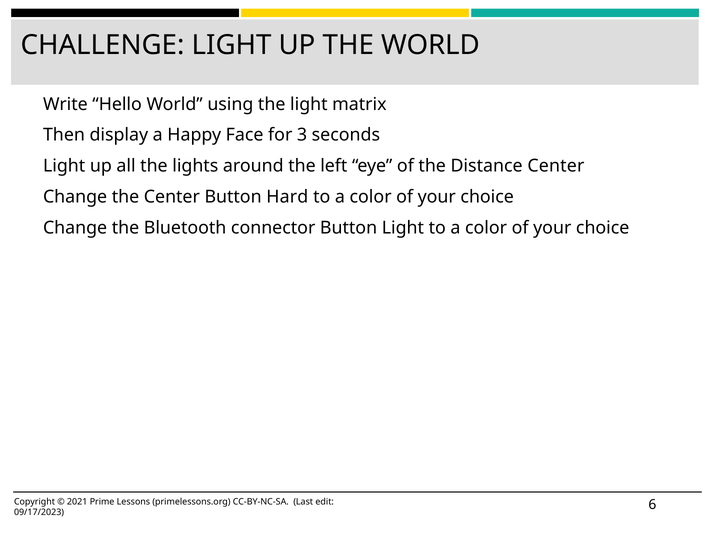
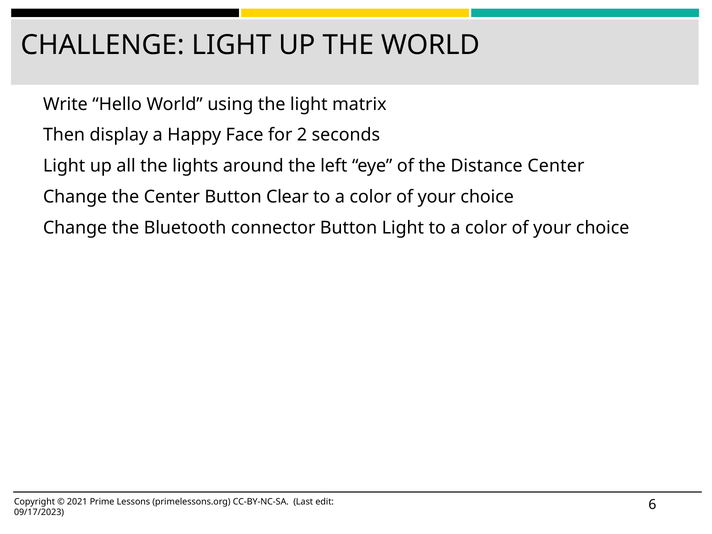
3: 3 -> 2 (302, 135)
Hard: Hard -> Clear (287, 197)
